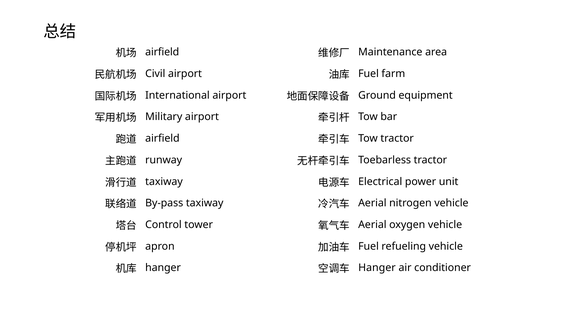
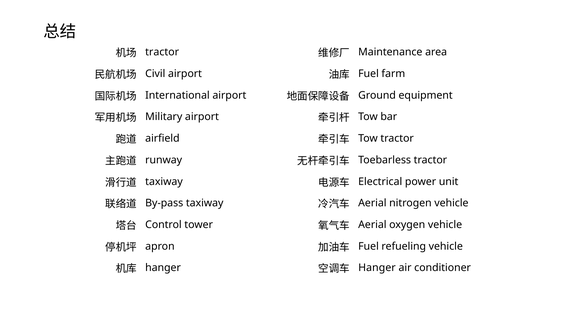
airfield: airfield -> tractor (162, 52)
